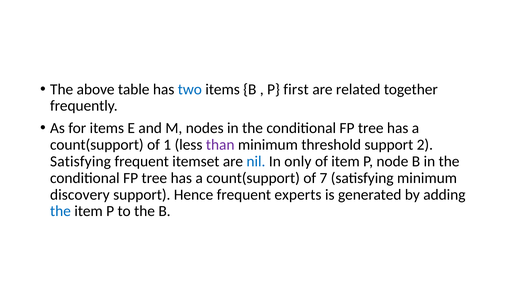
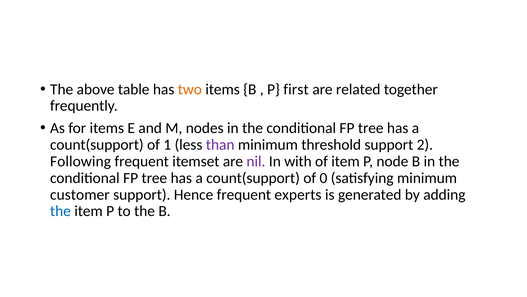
two colour: blue -> orange (190, 89)
Satisfying: Satisfying -> Following (81, 161)
nil colour: blue -> purple (256, 161)
only: only -> with (298, 161)
7: 7 -> 0 (323, 178)
discovery: discovery -> customer (80, 194)
